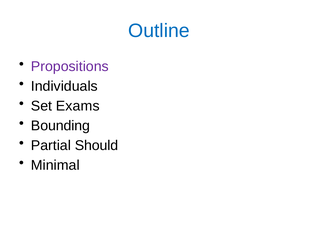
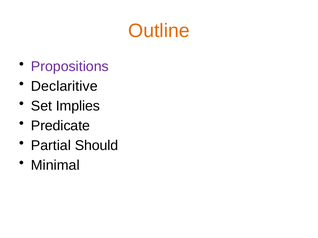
Outline colour: blue -> orange (159, 31)
Individuals: Individuals -> Declaritive (64, 86)
Exams: Exams -> Implies (78, 106)
Bounding: Bounding -> Predicate (60, 126)
